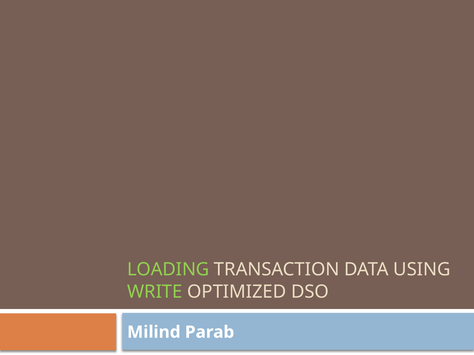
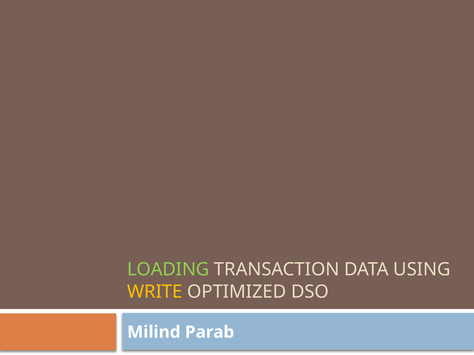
WRITE colour: light green -> yellow (155, 292)
